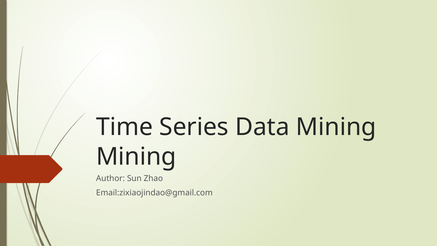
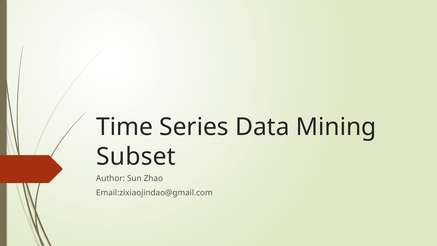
Mining: Mining -> Subset (136, 157)
